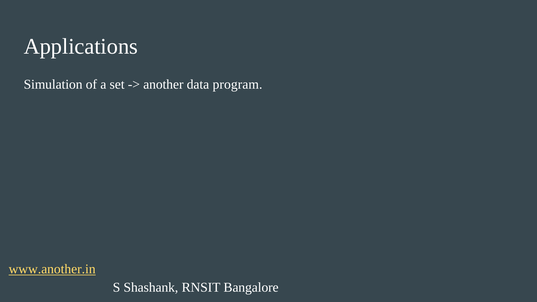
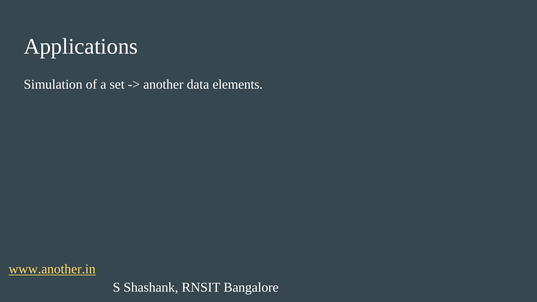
program: program -> elements (238, 84)
